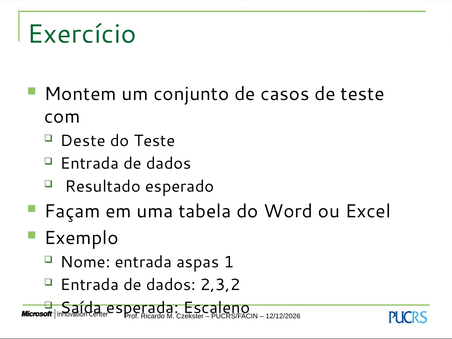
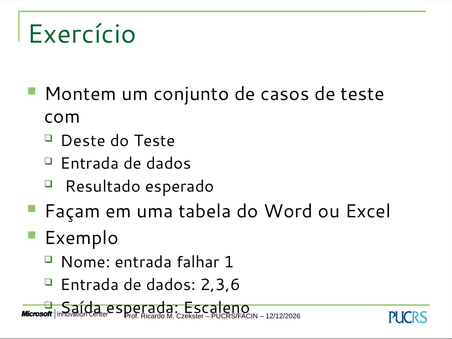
aspas: aspas -> falhar (198, 262)
2,3,2: 2,3,2 -> 2,3,6 (220, 285)
